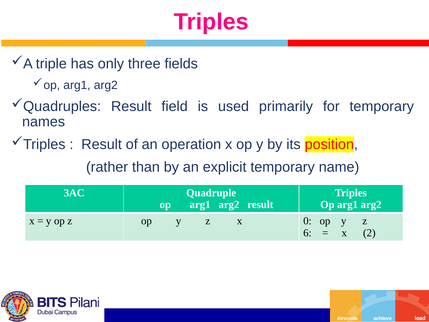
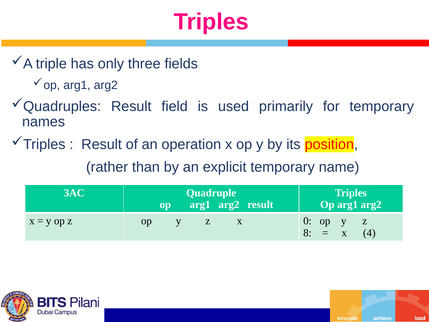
6: 6 -> 8 (307, 233)
2: 2 -> 4 (369, 233)
